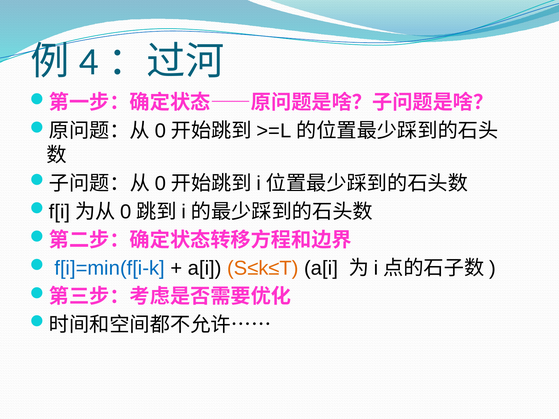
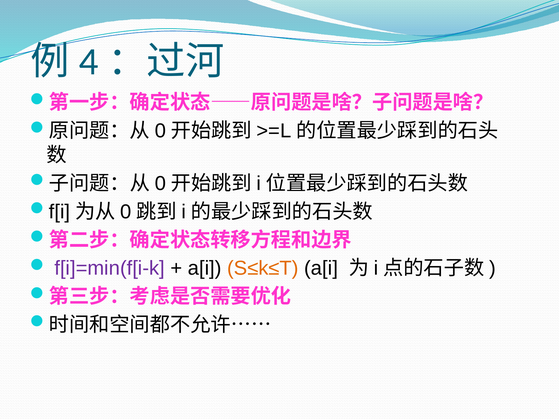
f[i]=min(f[i-k colour: blue -> purple (110, 268)
